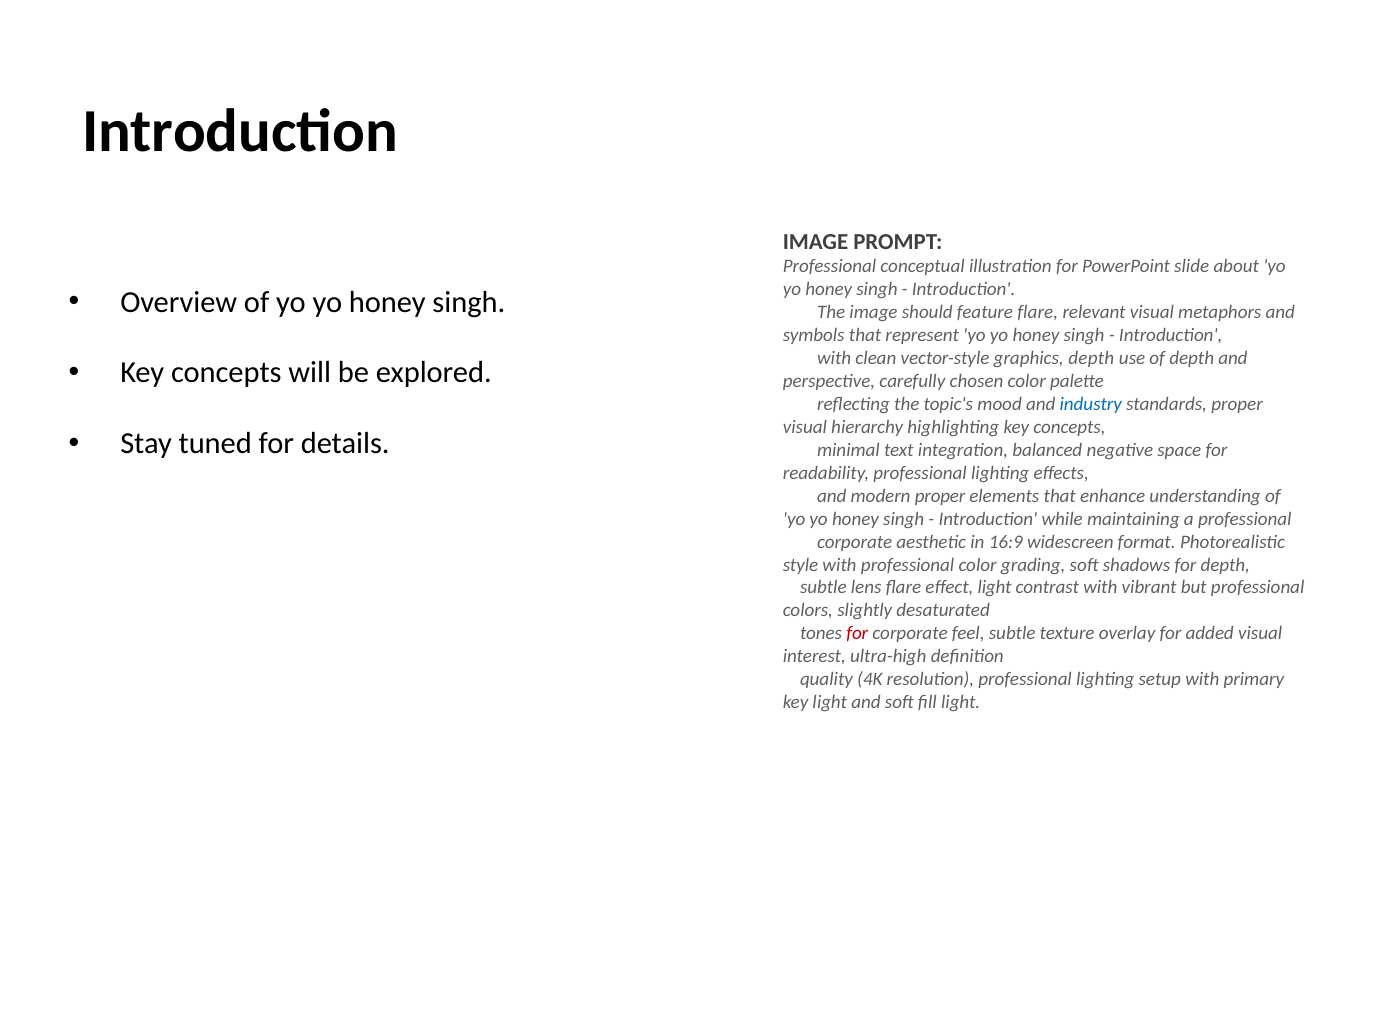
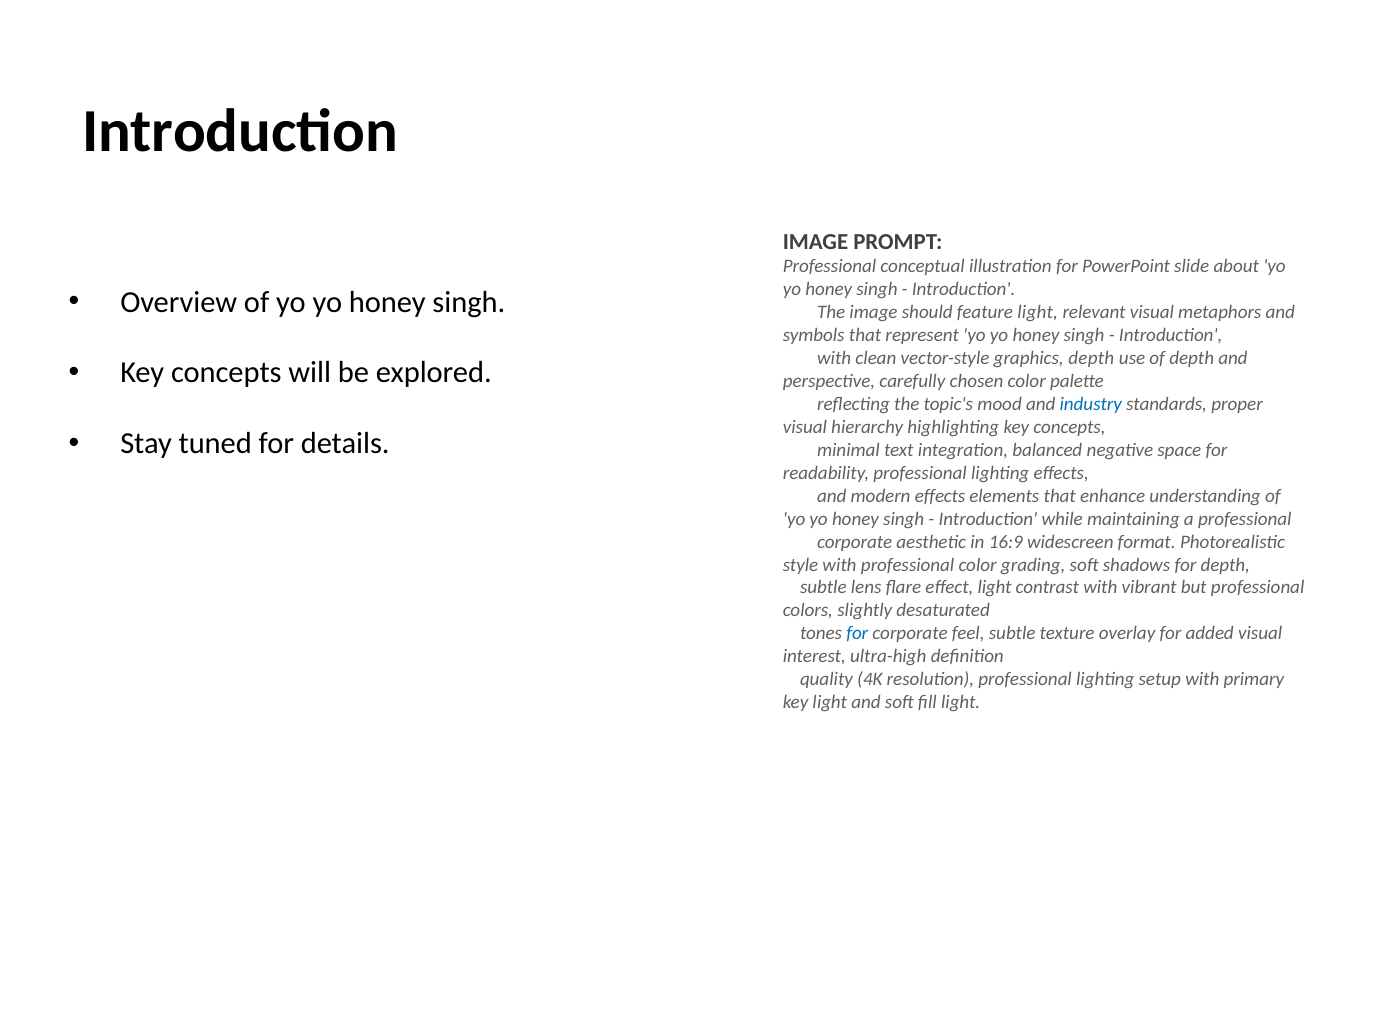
feature flare: flare -> light (1038, 313)
modern proper: proper -> effects (940, 496)
for colour: red -> blue (857, 634)
